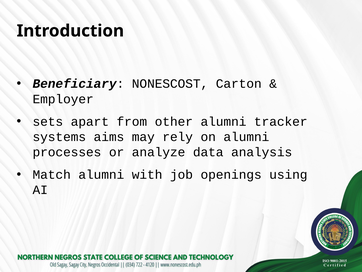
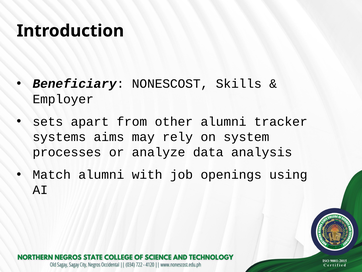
Carton: Carton -> Skills (239, 84)
on alumni: alumni -> system (246, 137)
